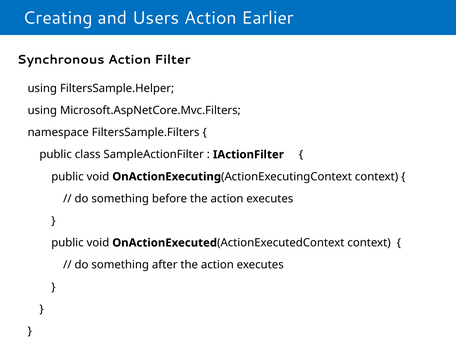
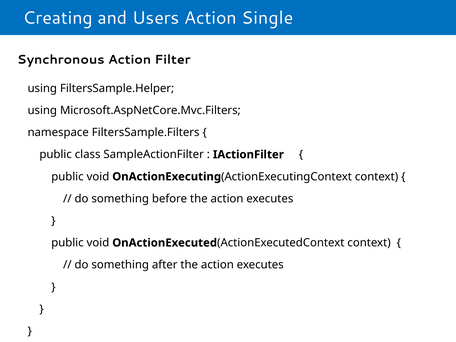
Earlier: Earlier -> Single (267, 18)
